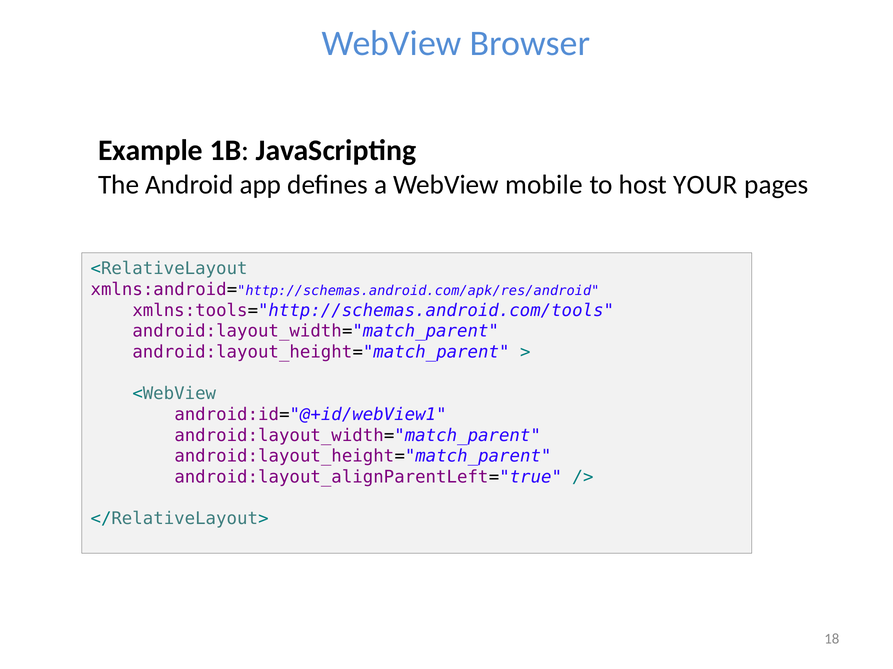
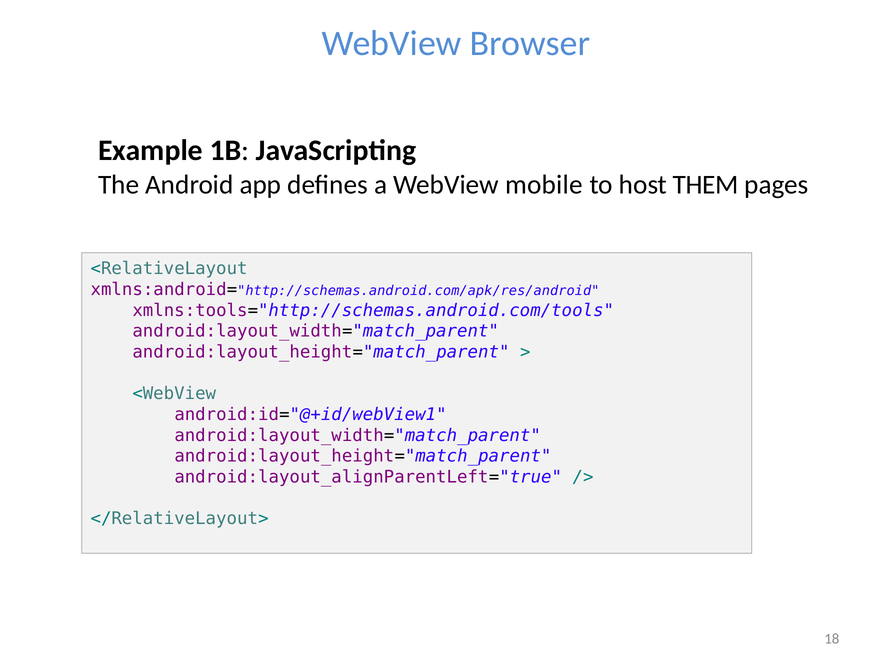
YOUR: YOUR -> THEM (706, 185)
